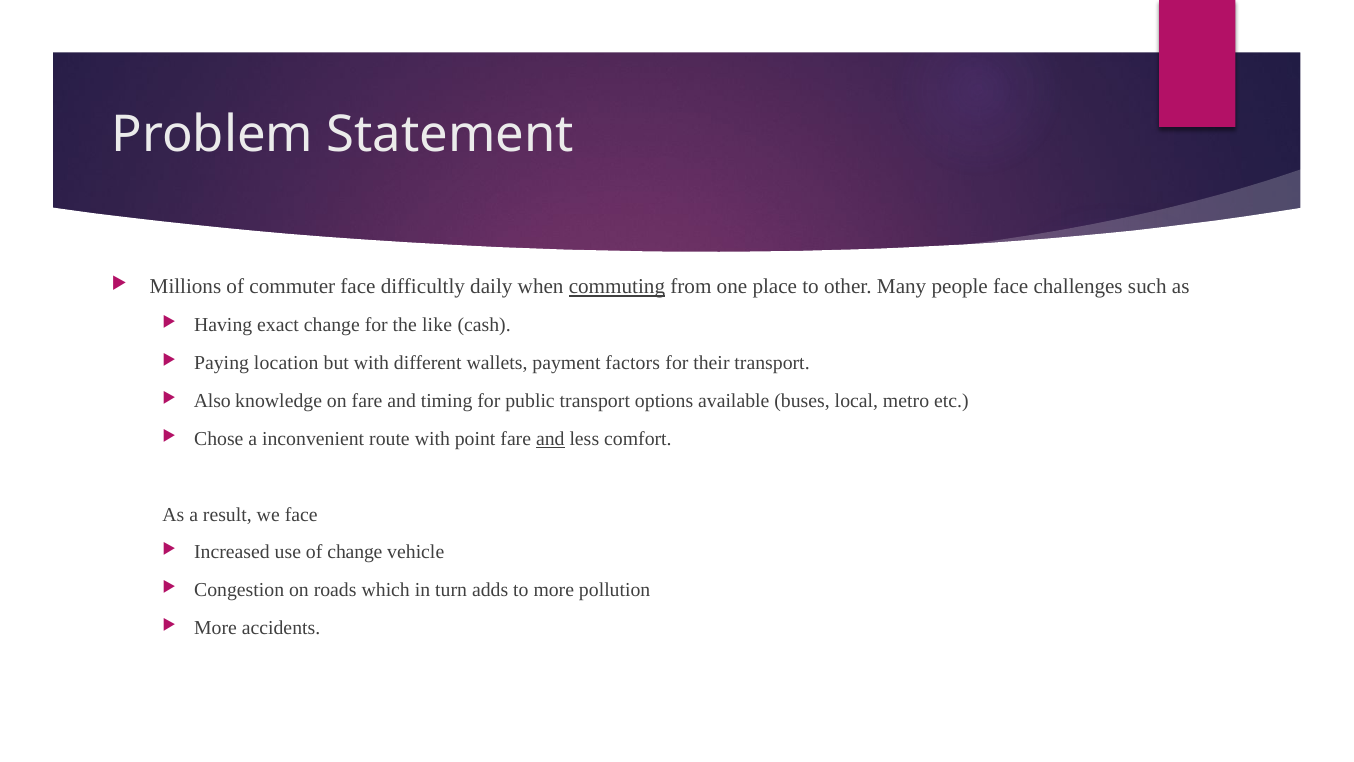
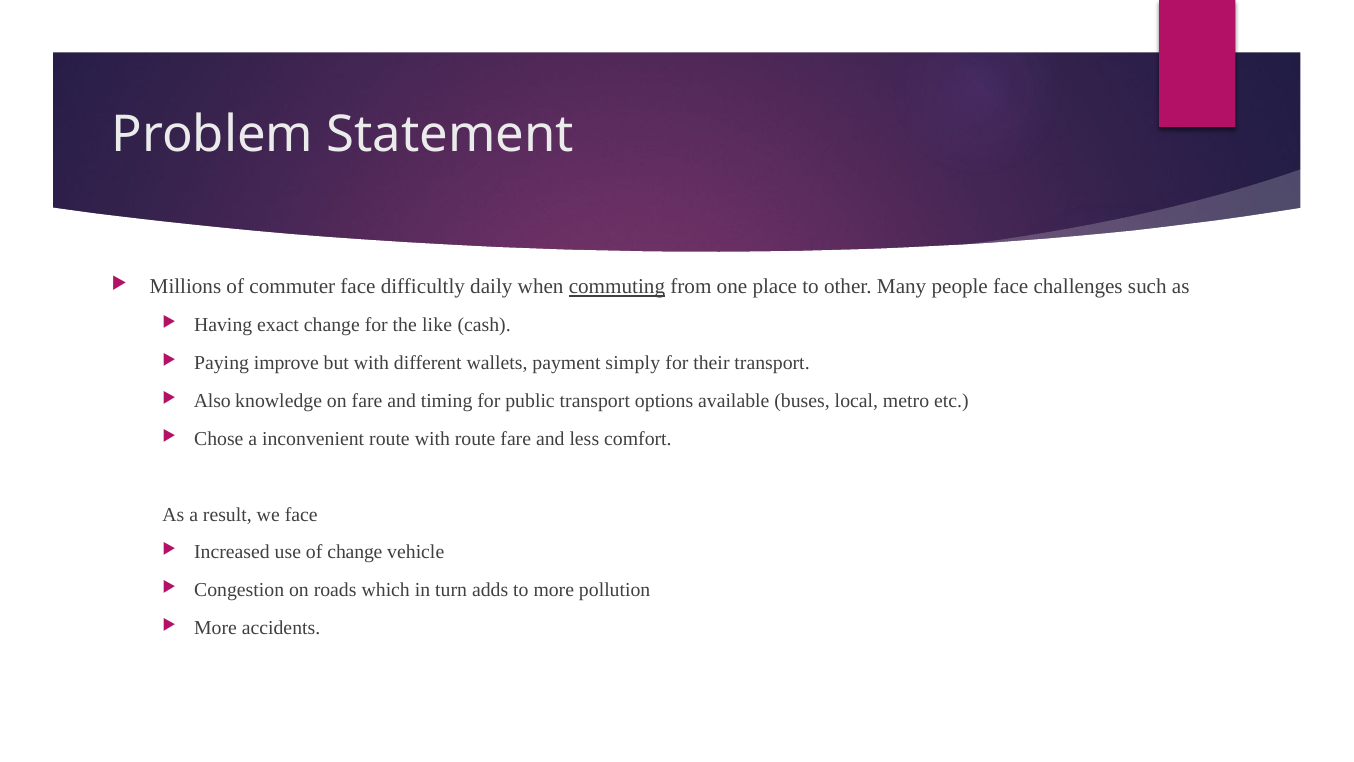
location: location -> improve (286, 363)
factors: factors -> simply (633, 363)
with point: point -> route (475, 439)
and underline: present -> none (550, 439)
